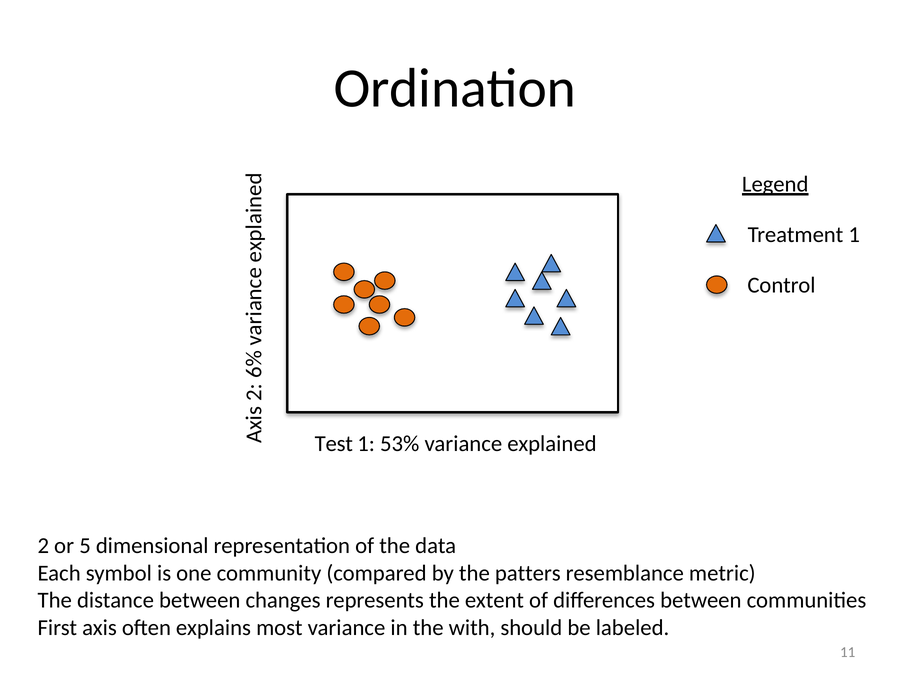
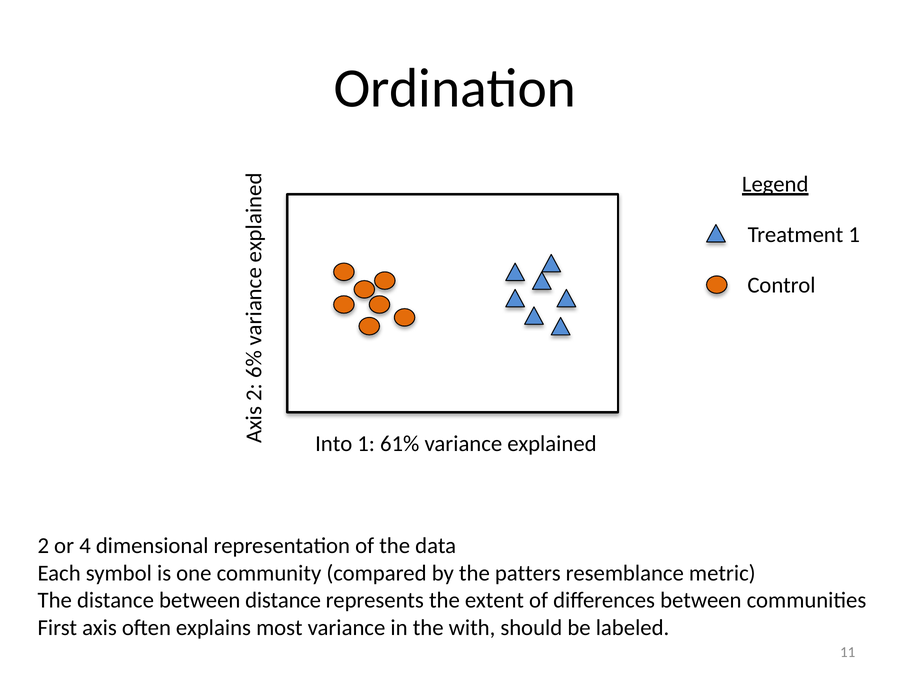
Test: Test -> Into (334, 443)
53%: 53% -> 61% (400, 443)
5: 5 -> 4 (85, 545)
between changes: changes -> distance (283, 600)
